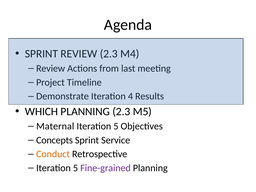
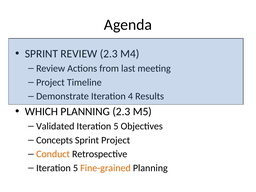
Maternal: Maternal -> Validated (55, 126)
Sprint Service: Service -> Project (116, 140)
Fine-grained colour: purple -> orange (105, 168)
